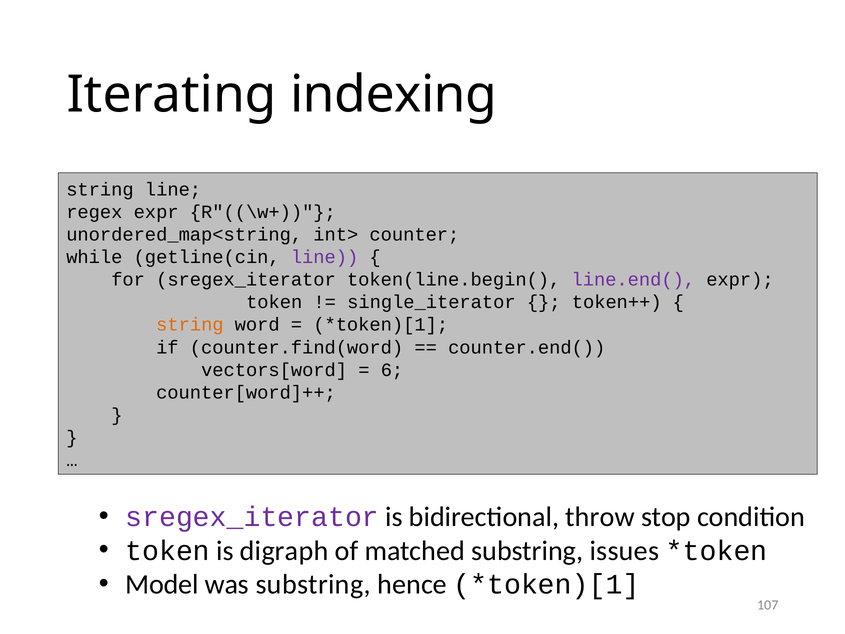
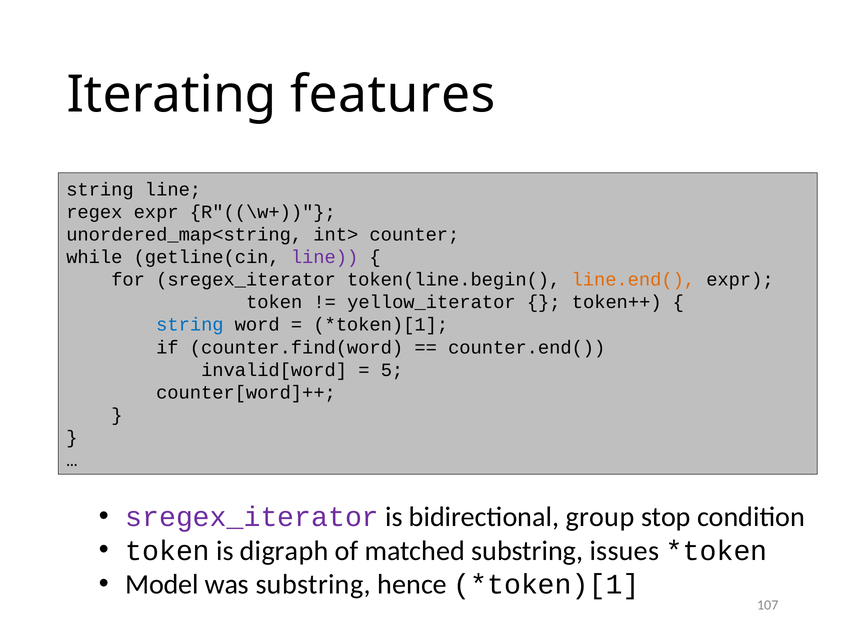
indexing: indexing -> features (393, 95)
line.end( colour: purple -> orange (633, 280)
single_iterator: single_iterator -> yellow_iterator (431, 302)
string colour: orange -> blue (190, 325)
vectors[word: vectors[word -> invalid[word (274, 370)
6: 6 -> 5 (392, 370)
throw: throw -> group (600, 517)
